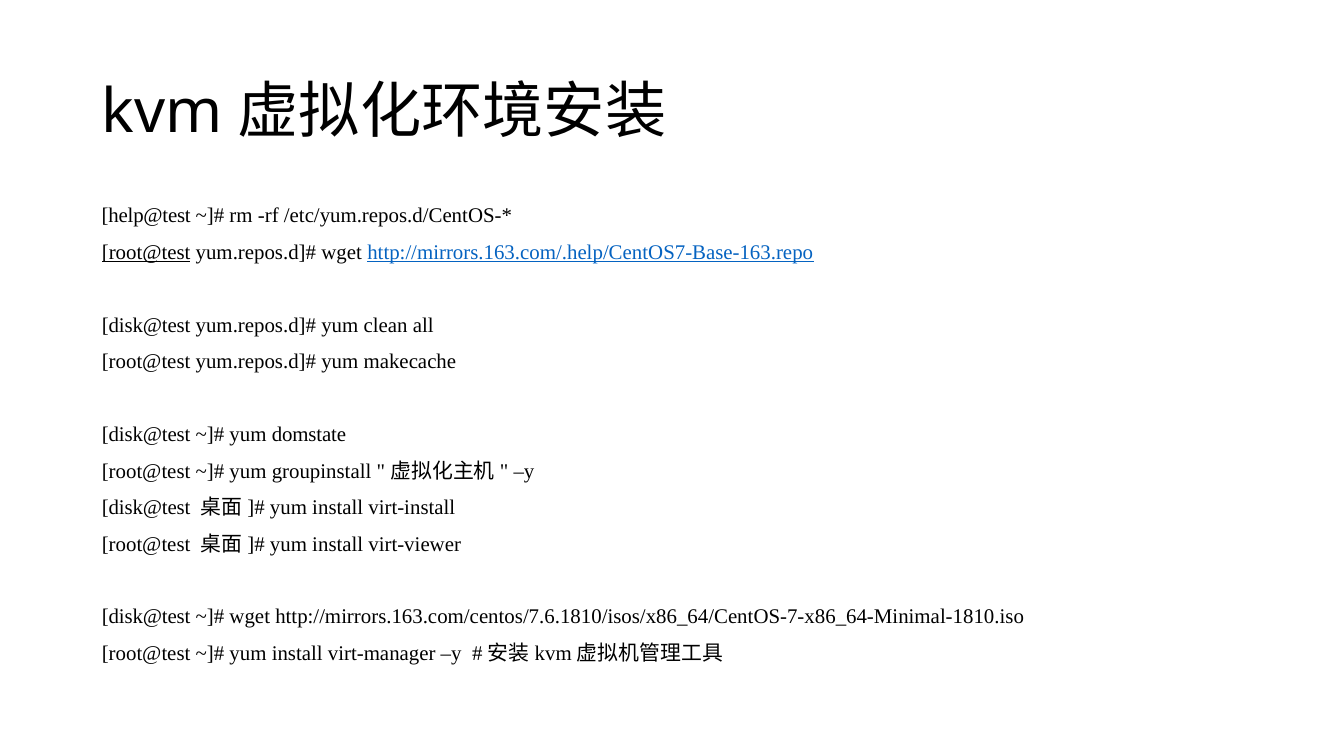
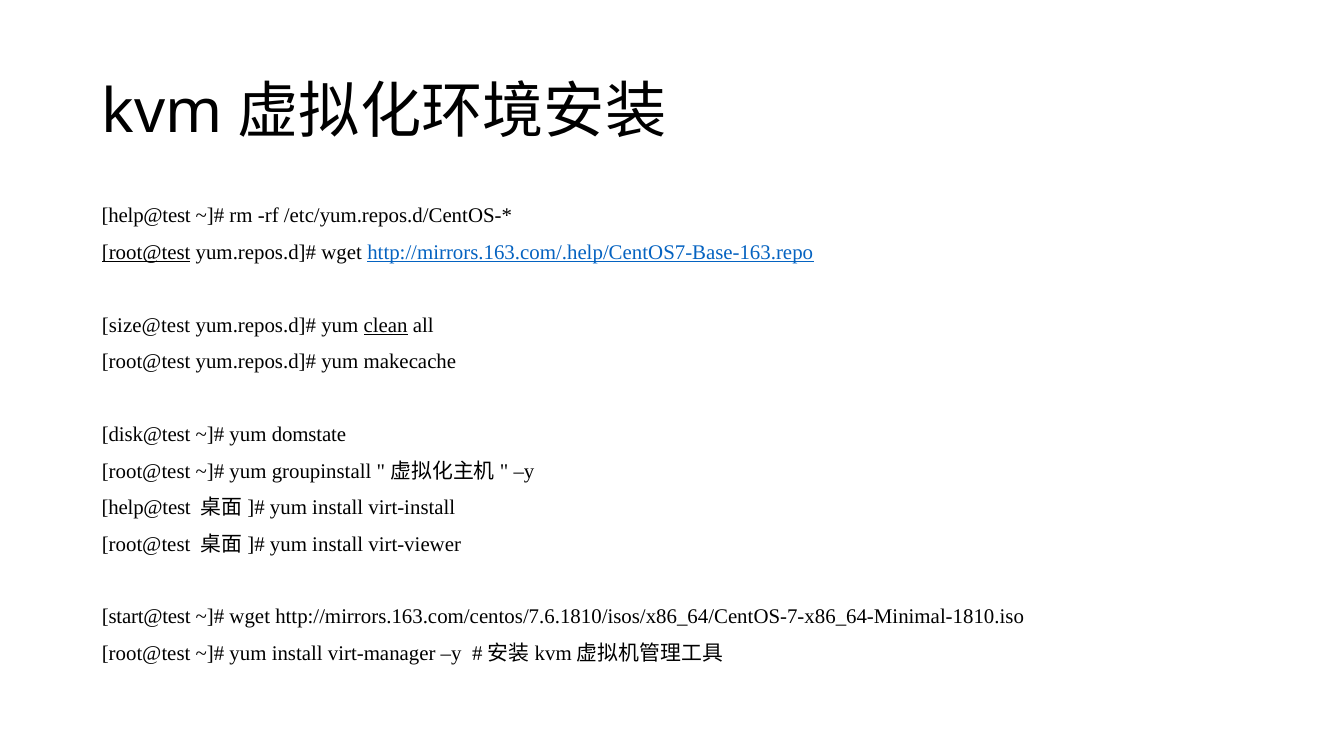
disk@test: disk@test -> size@test (146, 326)
clean underline: none -> present (386, 326)
disk@test: disk@test -> help@test (146, 508)
disk@test: disk@test -> start@test (146, 617)
